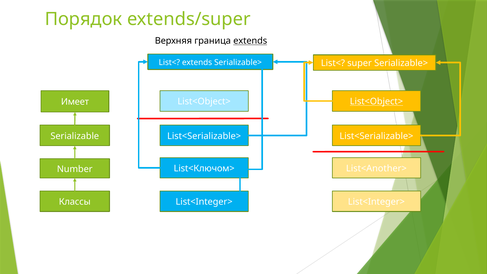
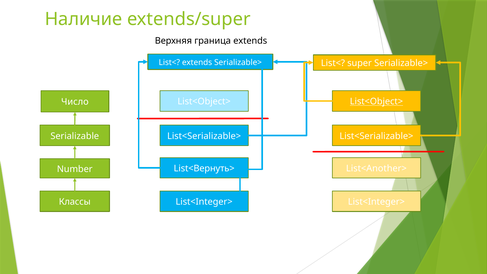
Порядок: Порядок -> Наличие (84, 19)
extends underline: present -> none (250, 41)
Имеет: Имеет -> Число (75, 102)
List<Ключом>: List<Ключом> -> List<Вернуть> (204, 169)
